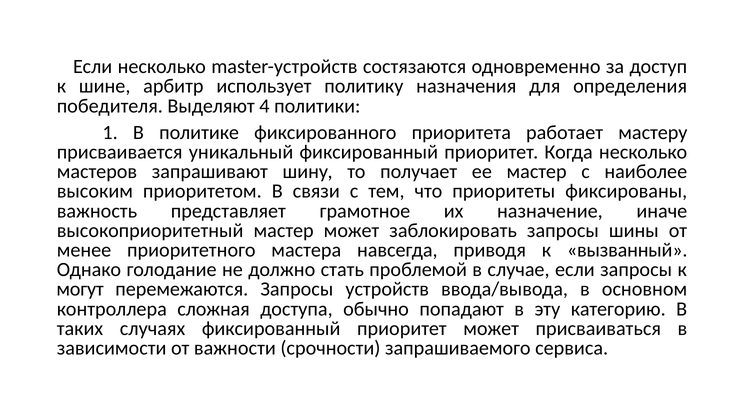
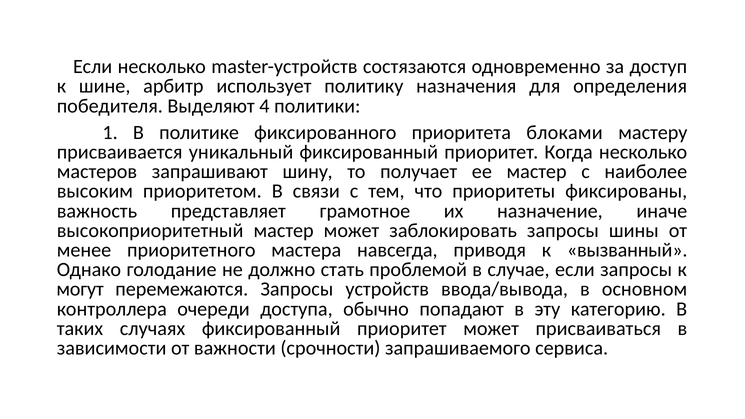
работает: работает -> блоками (565, 133)
сложная: сложная -> очереди (214, 309)
